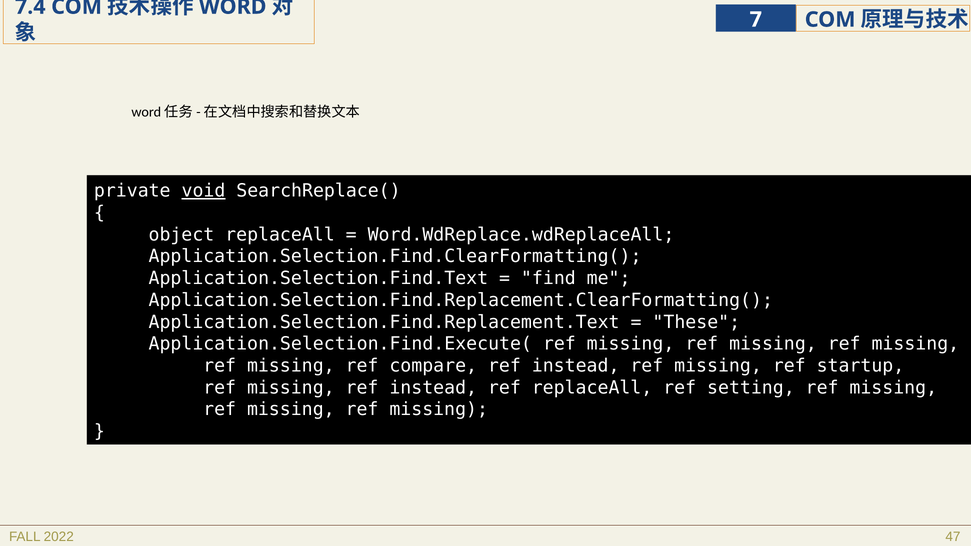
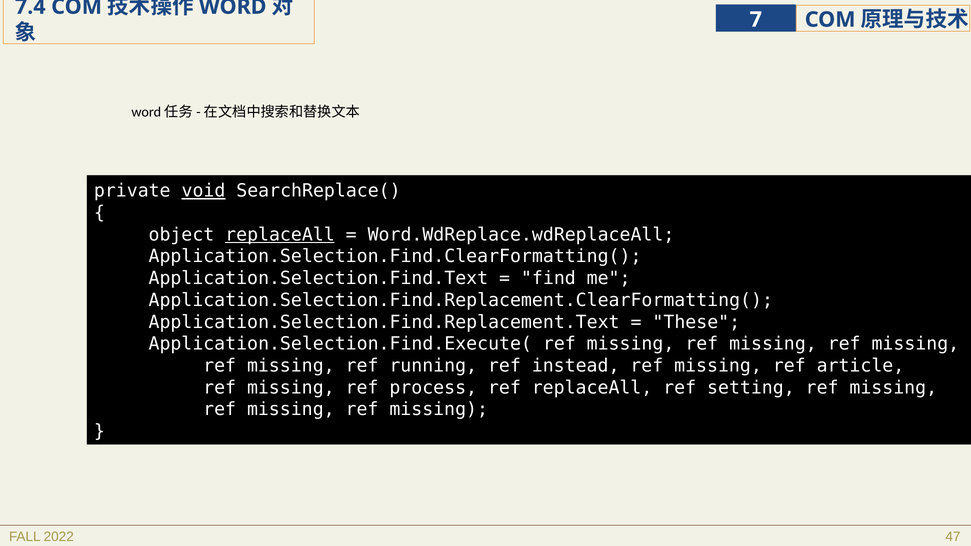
replaceAll underline: none -> present (280, 235)
compare: compare -> running (433, 366)
startup: startup -> article (860, 366)
missing ref instead: instead -> process (433, 388)
